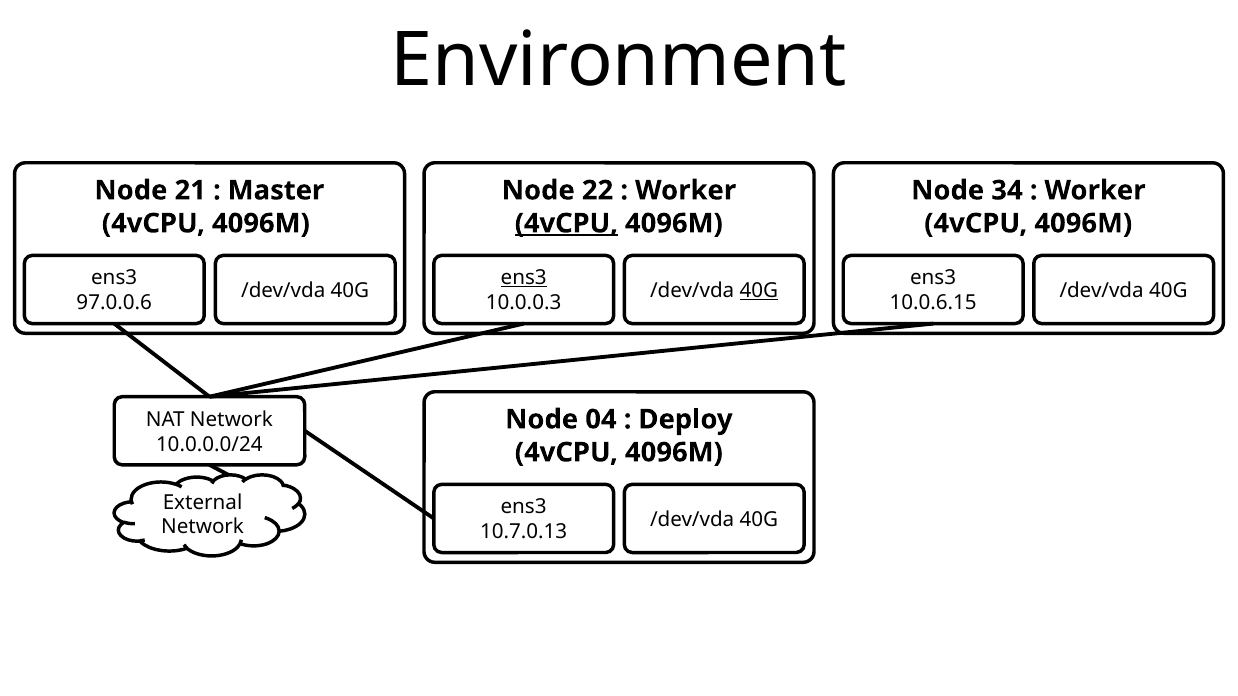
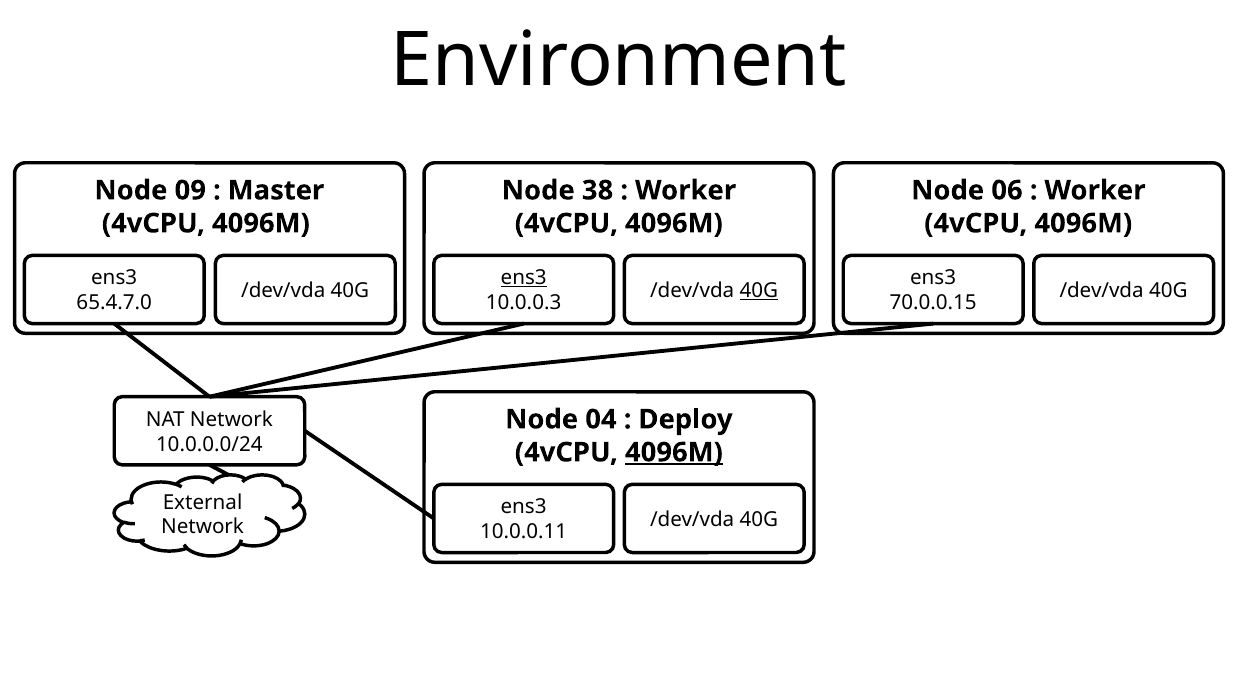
21: 21 -> 09 (190, 191)
22: 22 -> 38 (598, 191)
34: 34 -> 06 (1007, 191)
4vCPU underline: present -> none (566, 224)
97.0.0.6: 97.0.0.6 -> 65.4.7.0 (114, 303)
10.0.6.15: 10.0.6.15 -> 70.0.0.15 (933, 303)
4096M underline: none -> present (674, 453)
10.7.0.13: 10.7.0.13 -> 10.0.0.11 (524, 532)
